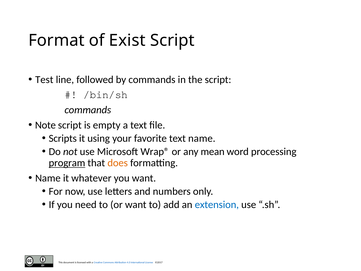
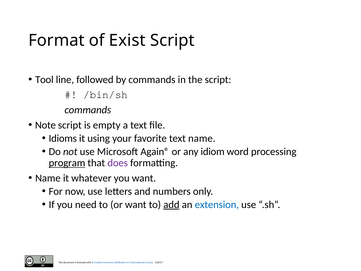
Test: Test -> Tool (44, 79)
Scripts: Scripts -> Idioms (63, 138)
Wrap®: Wrap® -> Again® (155, 151)
mean: mean -> idiom (213, 151)
does colour: orange -> purple (118, 163)
add underline: none -> present (171, 204)
